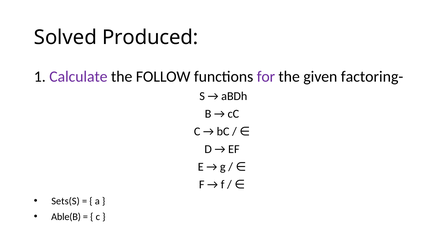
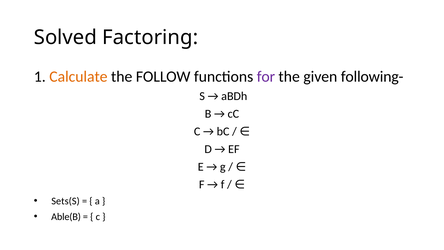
Produced: Produced -> Factoring (150, 37)
Calculate colour: purple -> orange (78, 77)
factoring-: factoring- -> following- (372, 77)
